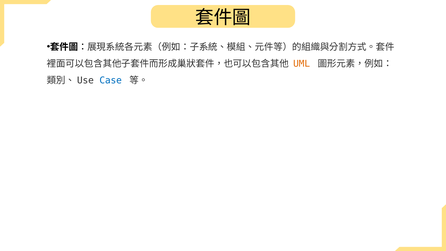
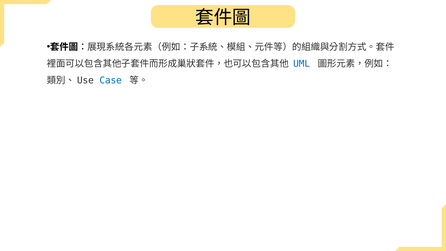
UML colour: orange -> blue (302, 64)
